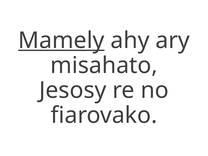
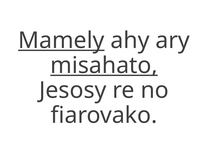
misahato underline: none -> present (104, 65)
